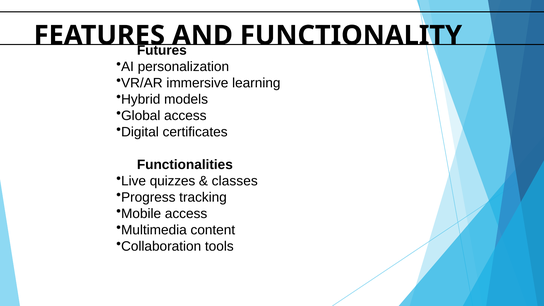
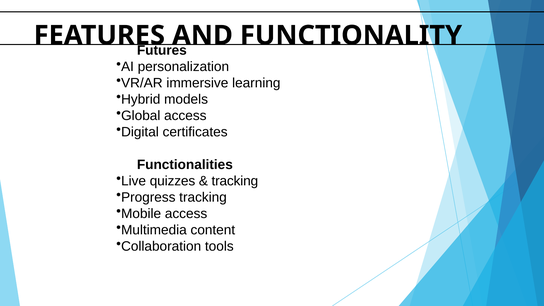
classes: classes -> tracking (235, 181)
